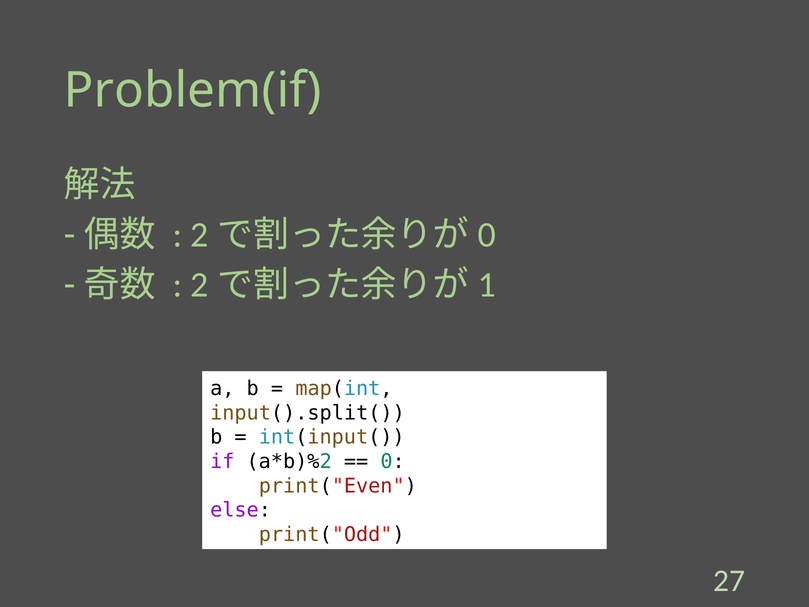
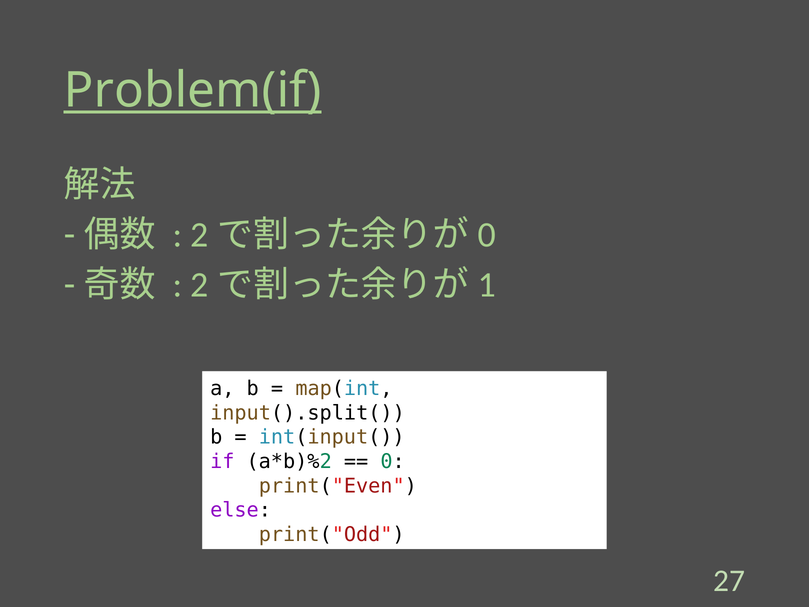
Problem(if underline: none -> present (193, 91)
